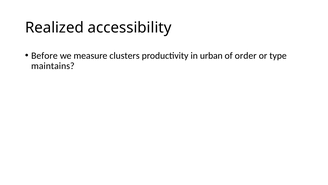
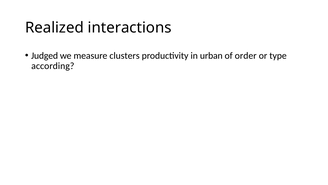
accessibility: accessibility -> interactions (130, 28)
Before: Before -> Judged (45, 55)
maintains: maintains -> according (53, 66)
